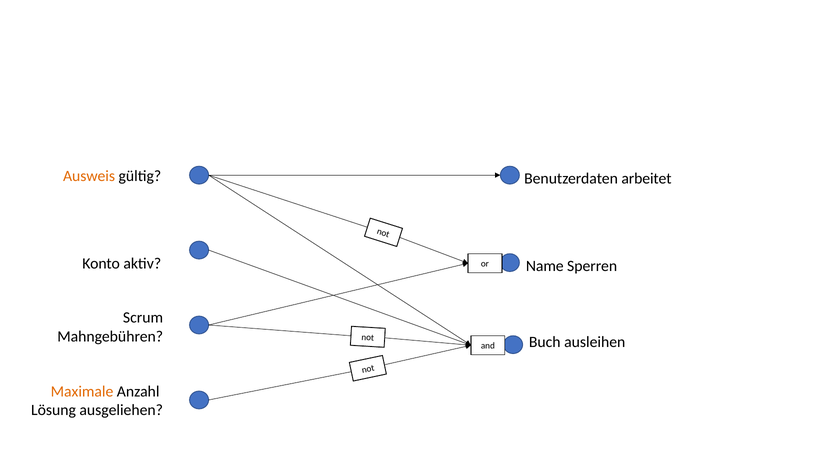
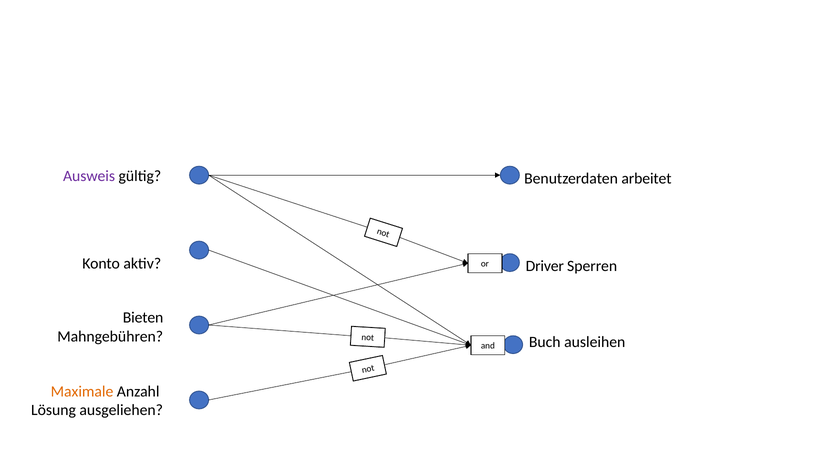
Ausweis colour: orange -> purple (89, 176)
Name: Name -> Driver (545, 266)
Scrum: Scrum -> Bieten (143, 318)
